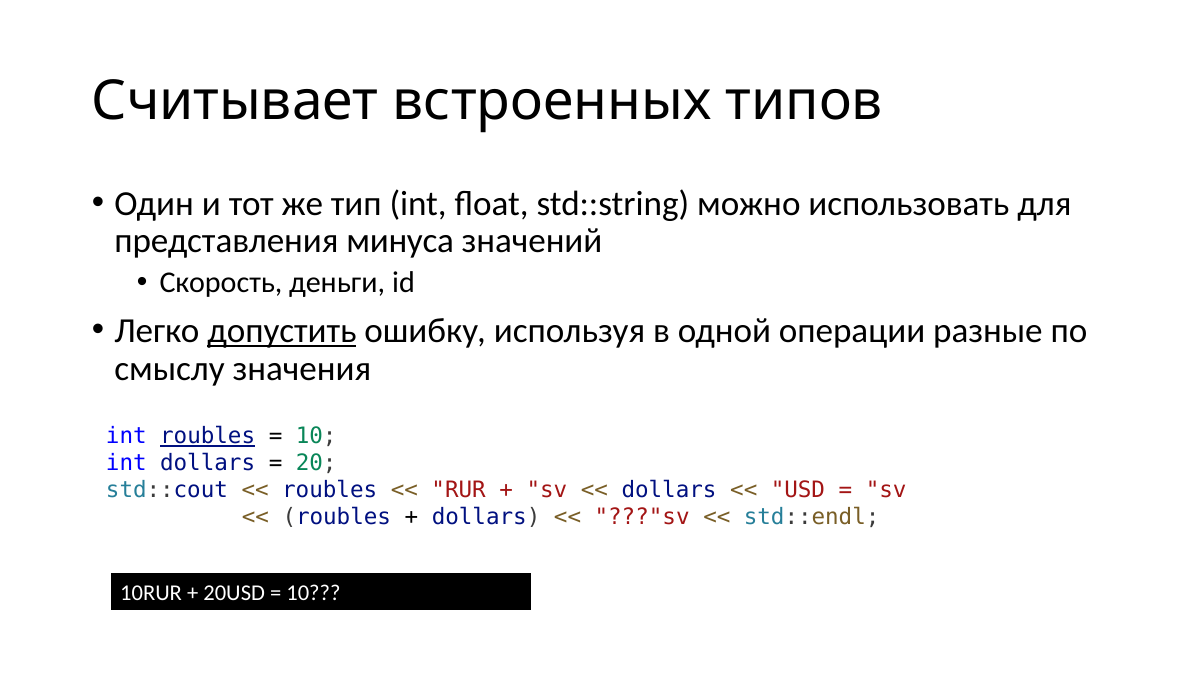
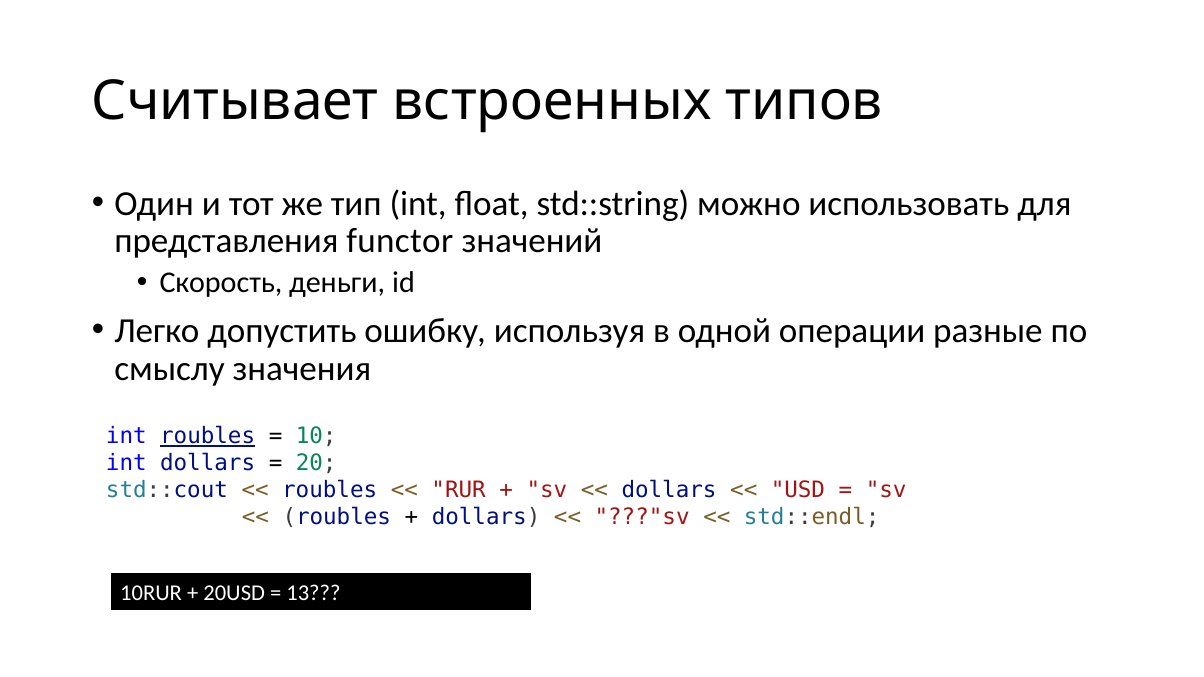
минуса: минуса -> functor (400, 241)
допустить underline: present -> none (282, 331)
10: 10 -> 13 (313, 593)
